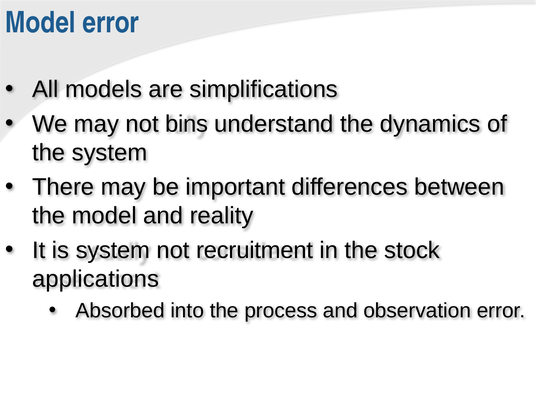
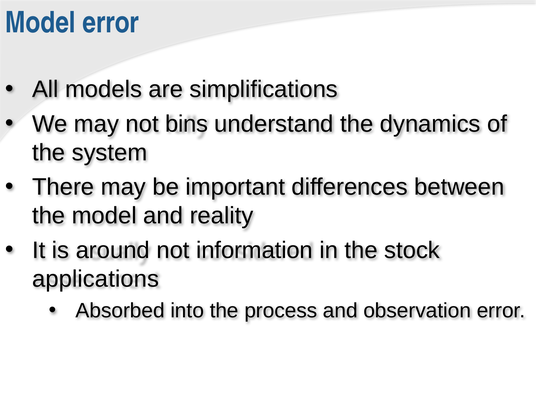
is system: system -> around (113, 250)
recruitment: recruitment -> information (255, 250)
